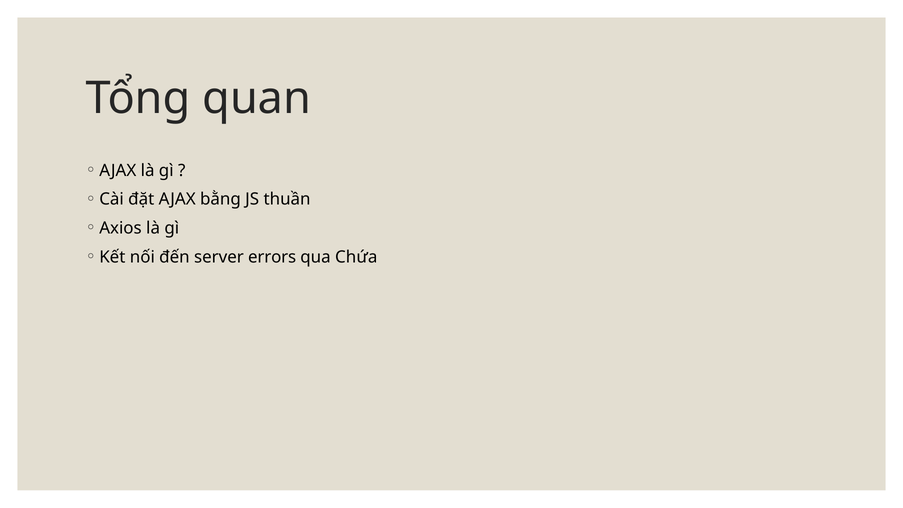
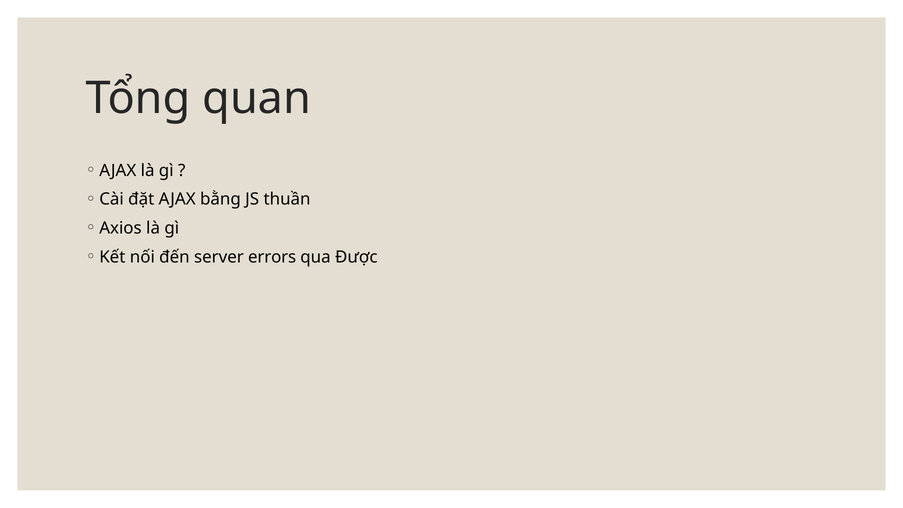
Chứa: Chứa -> Được (356, 257)
